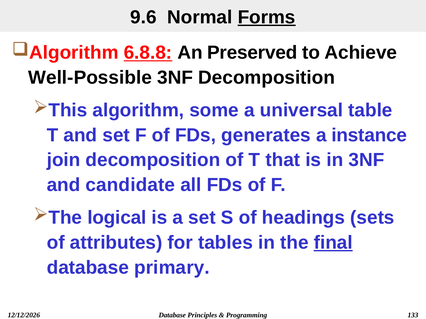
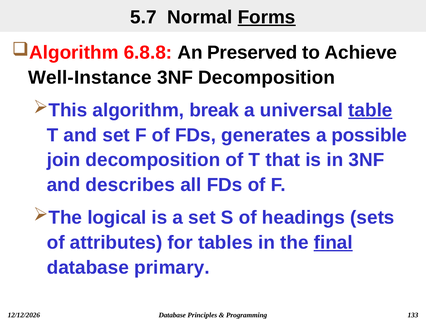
9.6: 9.6 -> 5.7 (143, 17)
6.8.8 underline: present -> none (148, 53)
Well-Possible: Well-Possible -> Well-Instance (90, 78)
some: some -> break (214, 110)
table underline: none -> present (370, 110)
instance: instance -> possible (369, 135)
candidate: candidate -> describes (130, 185)
